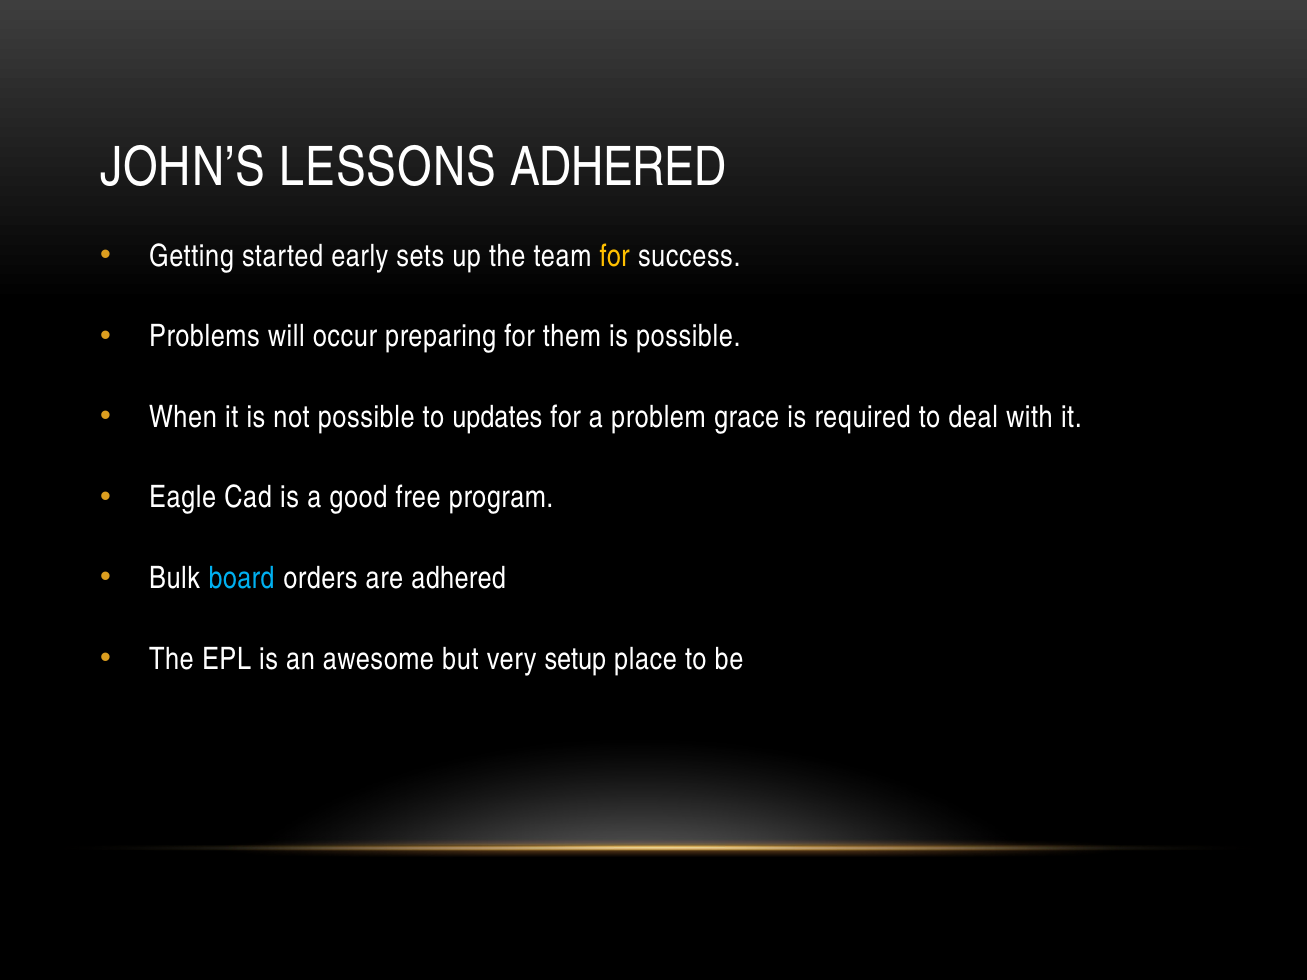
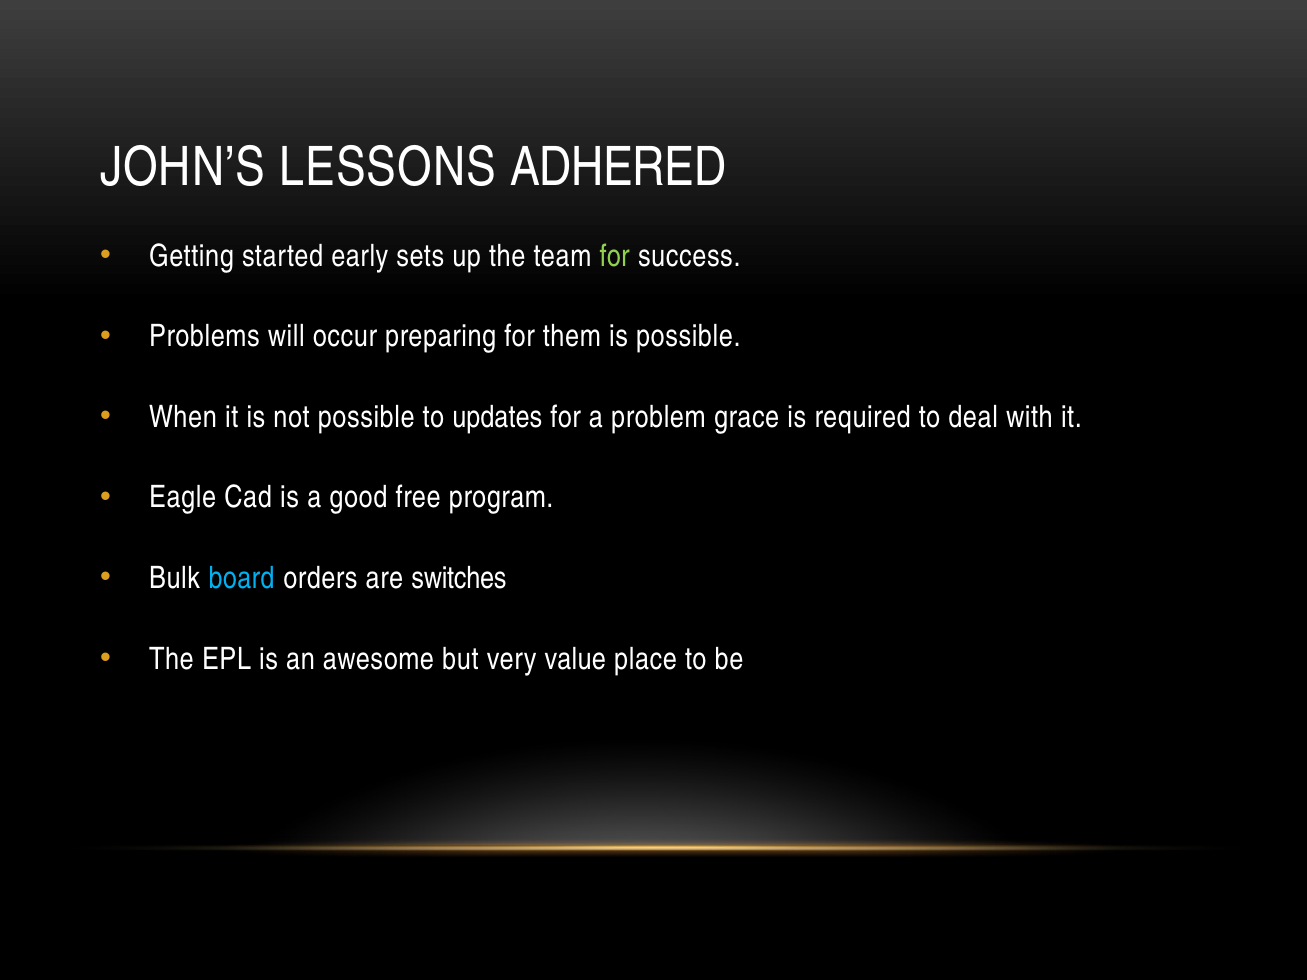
for colour: yellow -> light green (615, 256)
are adhered: adhered -> switches (459, 579)
setup: setup -> value (575, 659)
